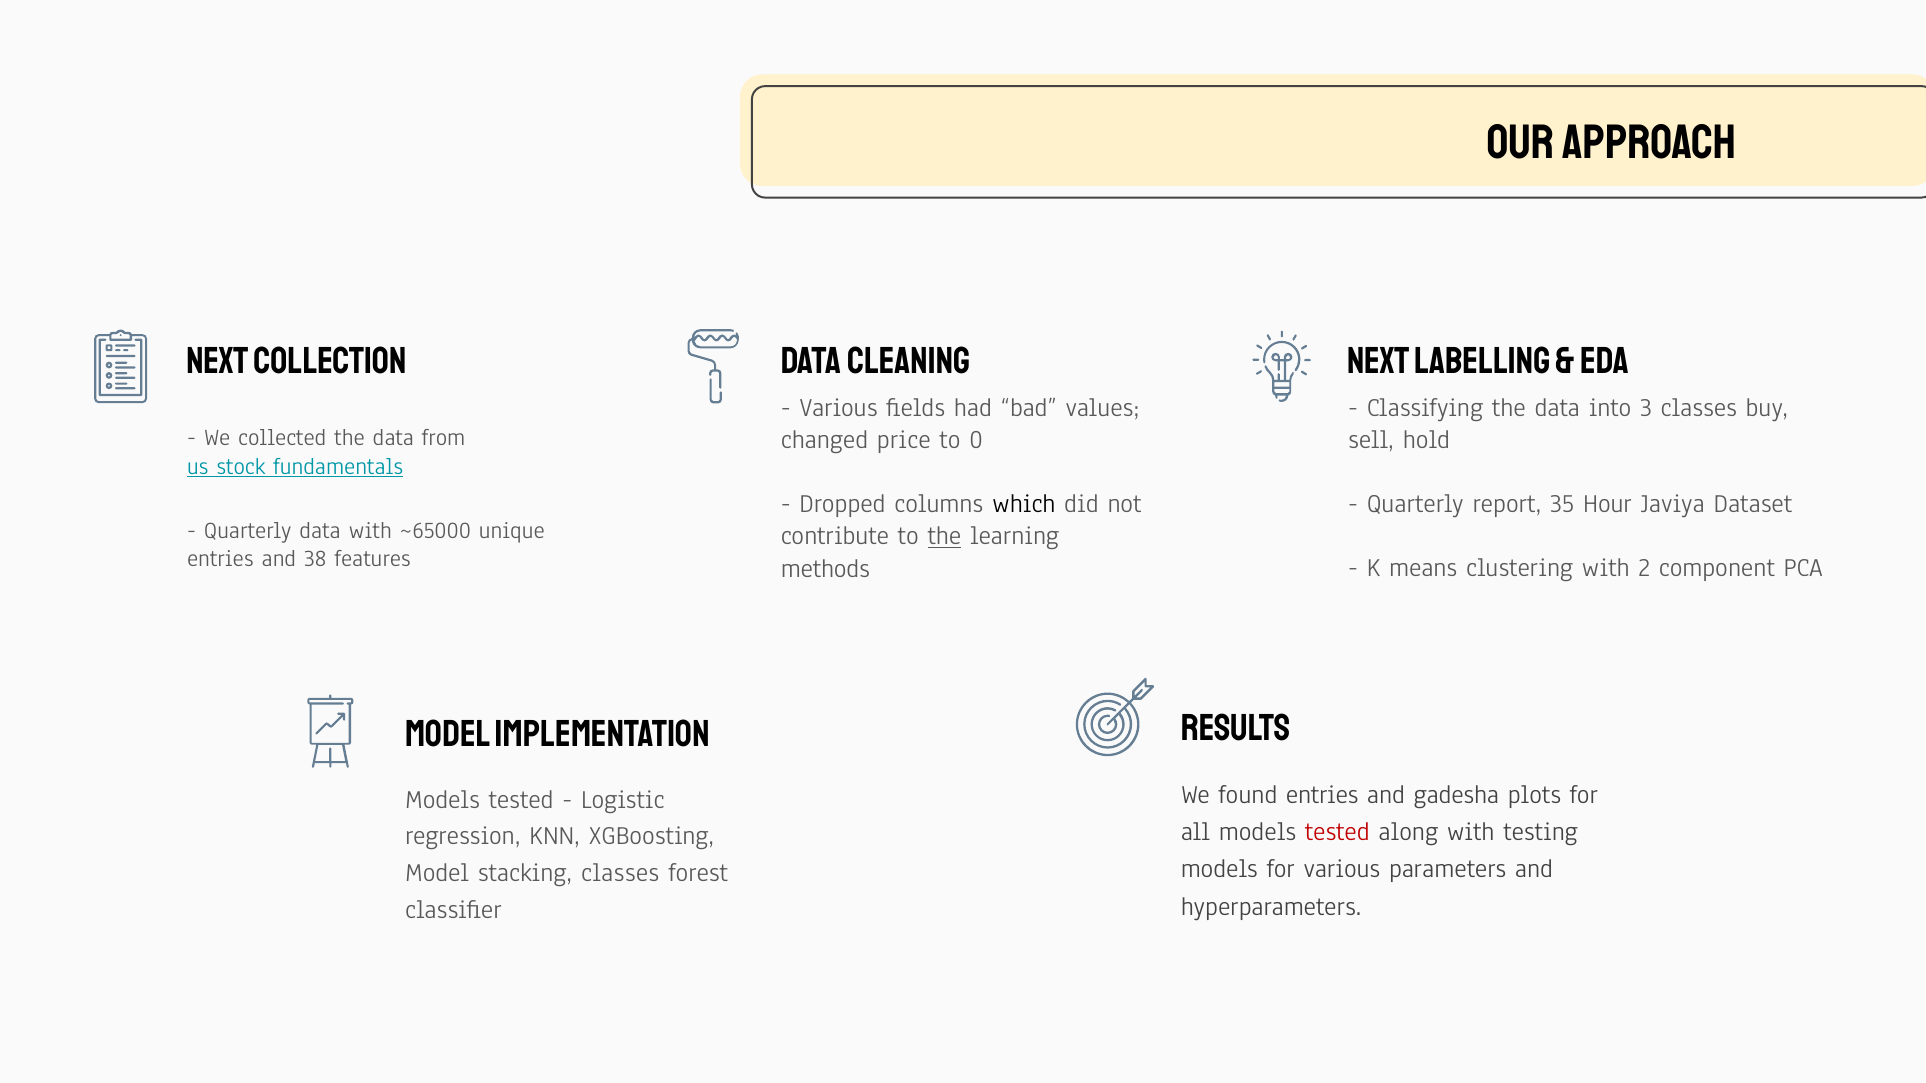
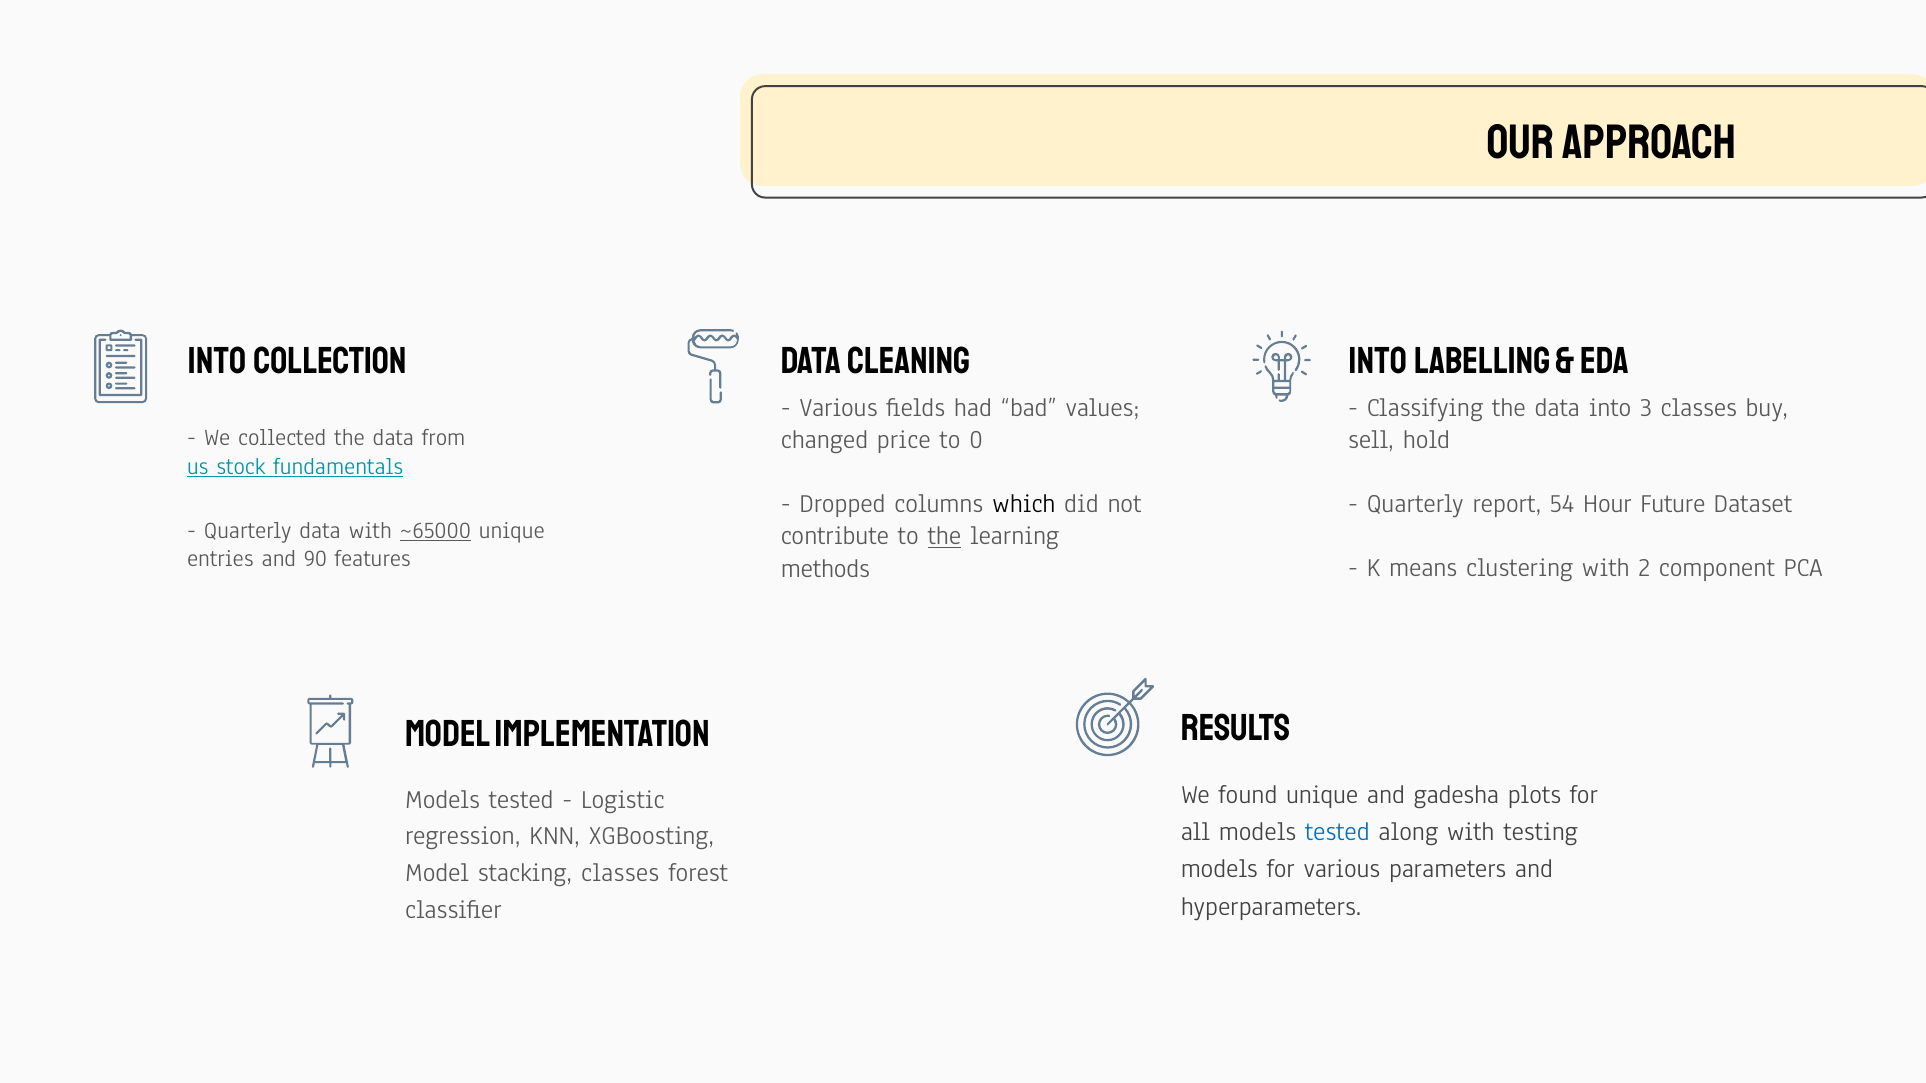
Next: Next -> Into (217, 361)
Next: Next -> Into (1378, 361)
35: 35 -> 54 (1562, 504)
Javiya: Javiya -> Future (1673, 504)
~65000 underline: none -> present (435, 530)
38: 38 -> 90 (315, 559)
found entries: entries -> unique (1322, 795)
tested colour: red -> blue (1337, 832)
